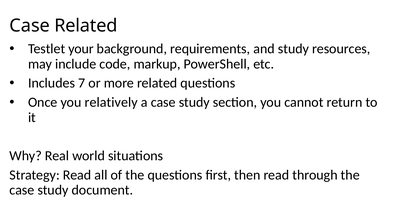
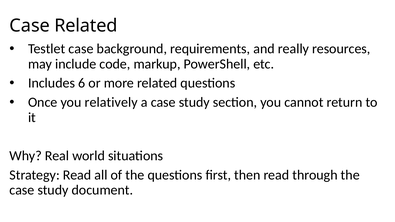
Testlet your: your -> case (81, 49)
and study: study -> really (293, 49)
7: 7 -> 6 (82, 83)
